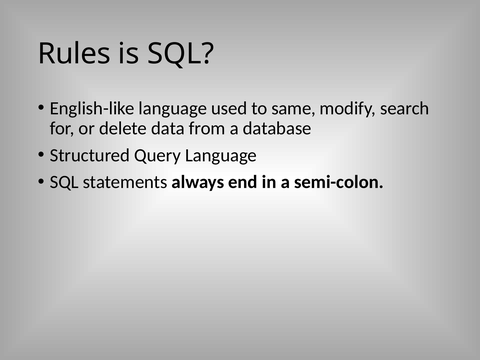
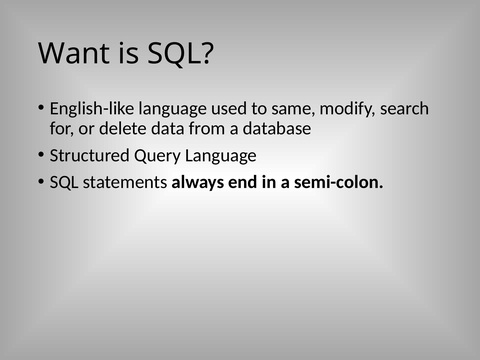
Rules: Rules -> Want (74, 54)
